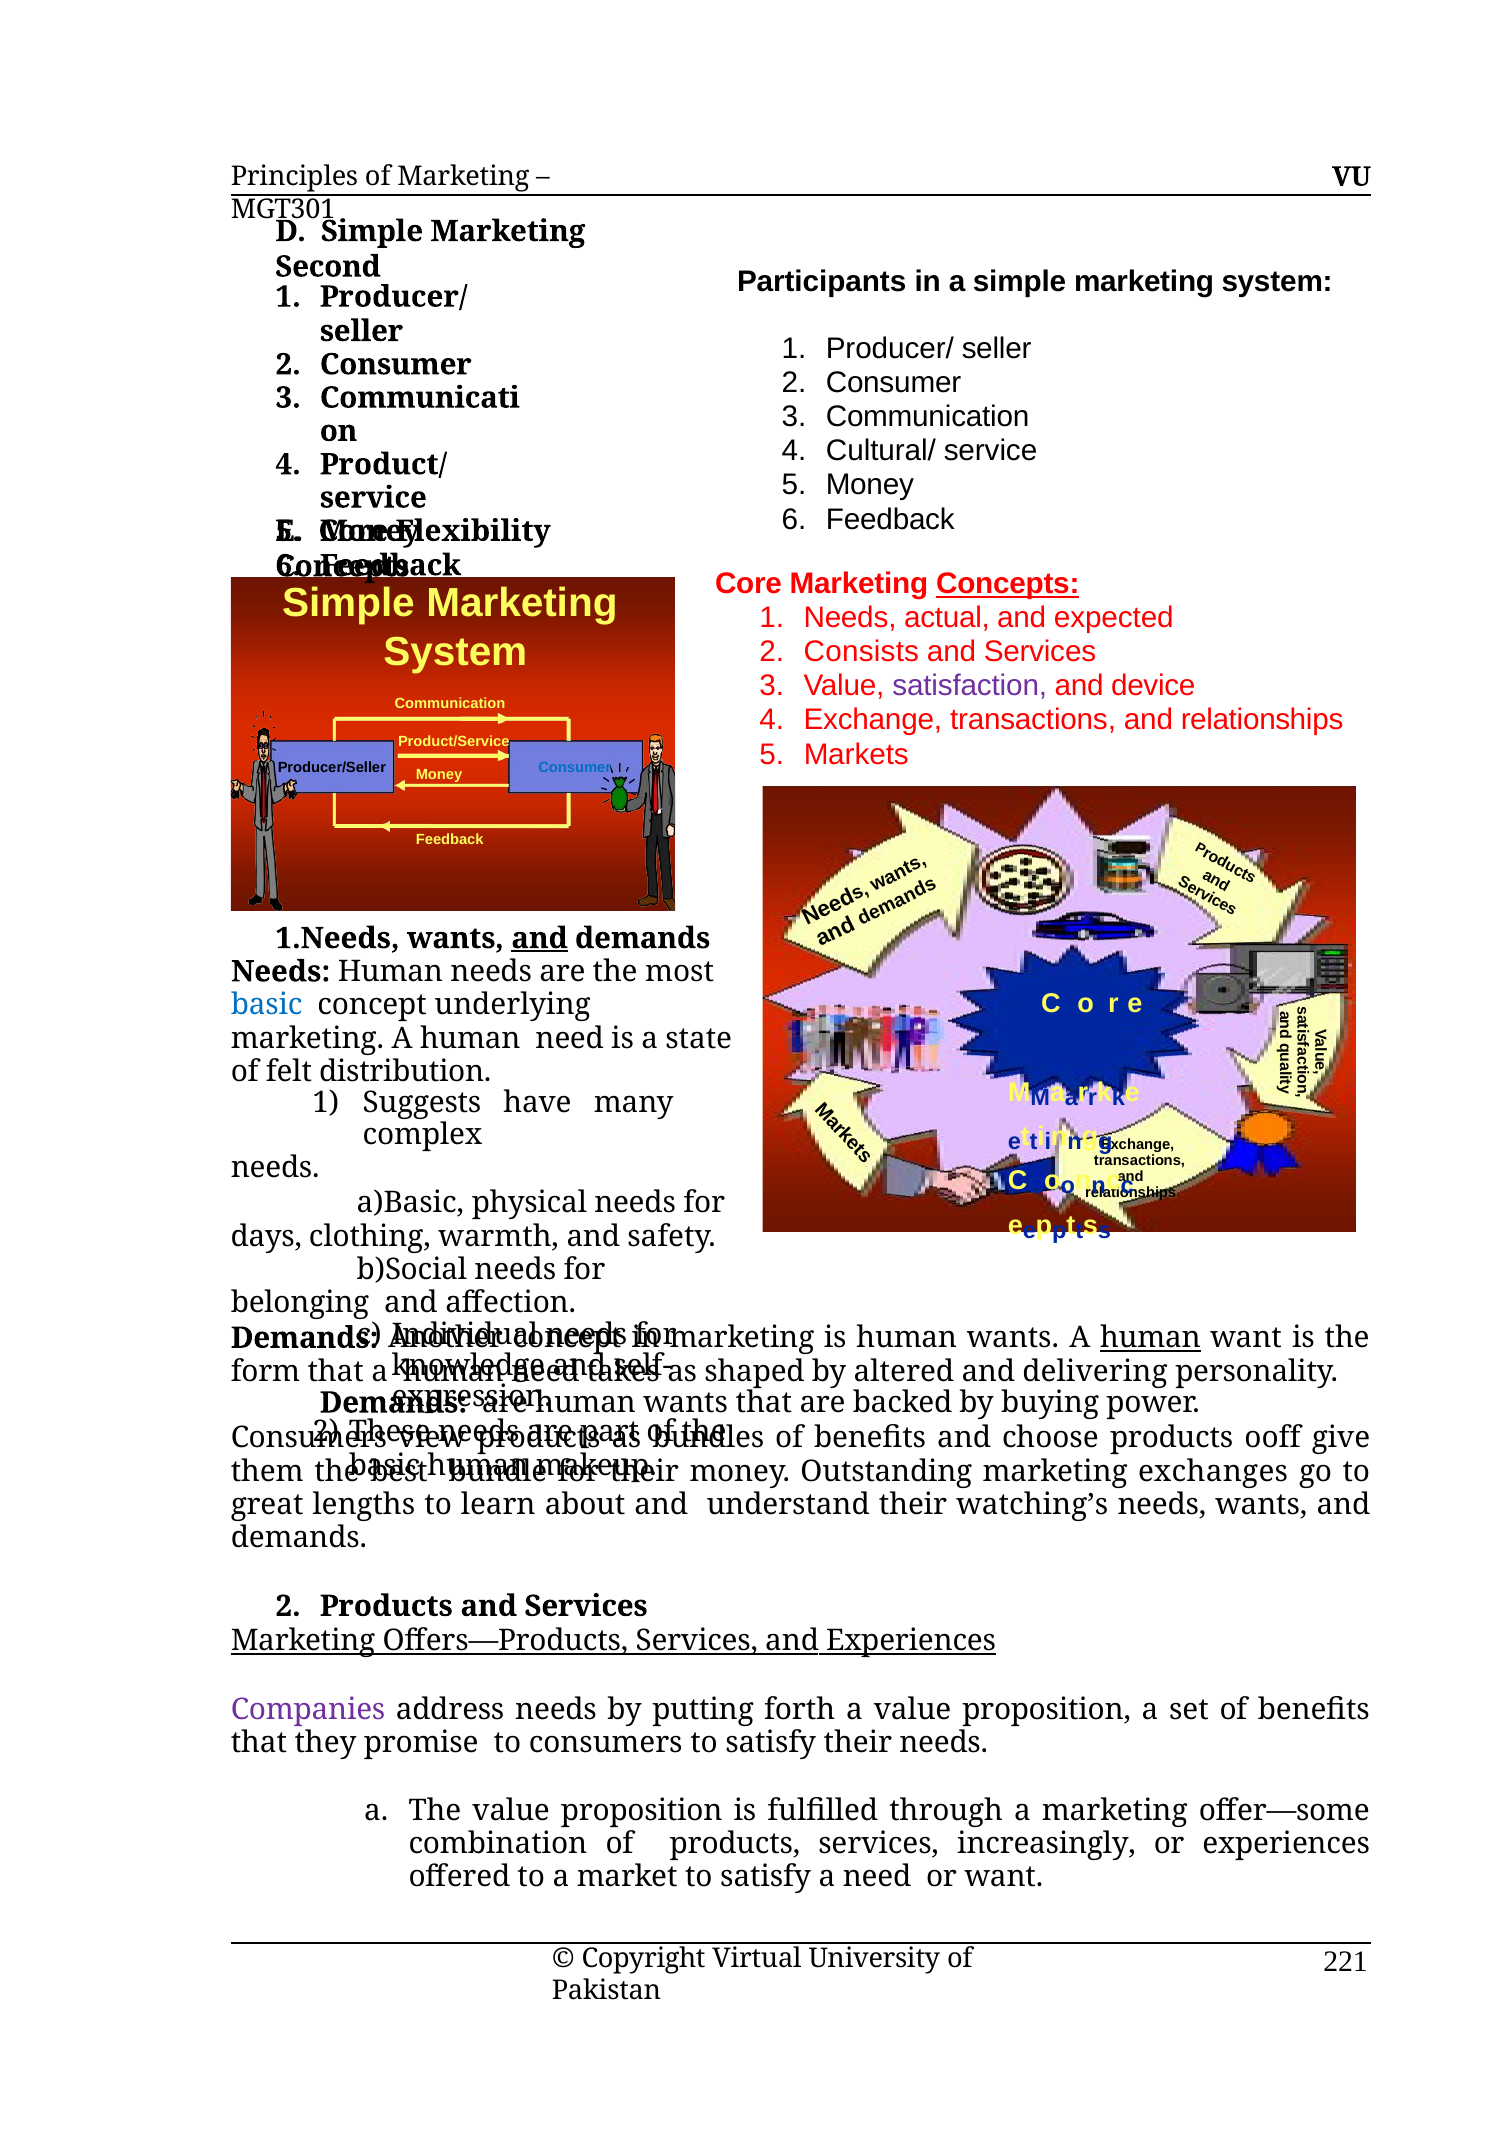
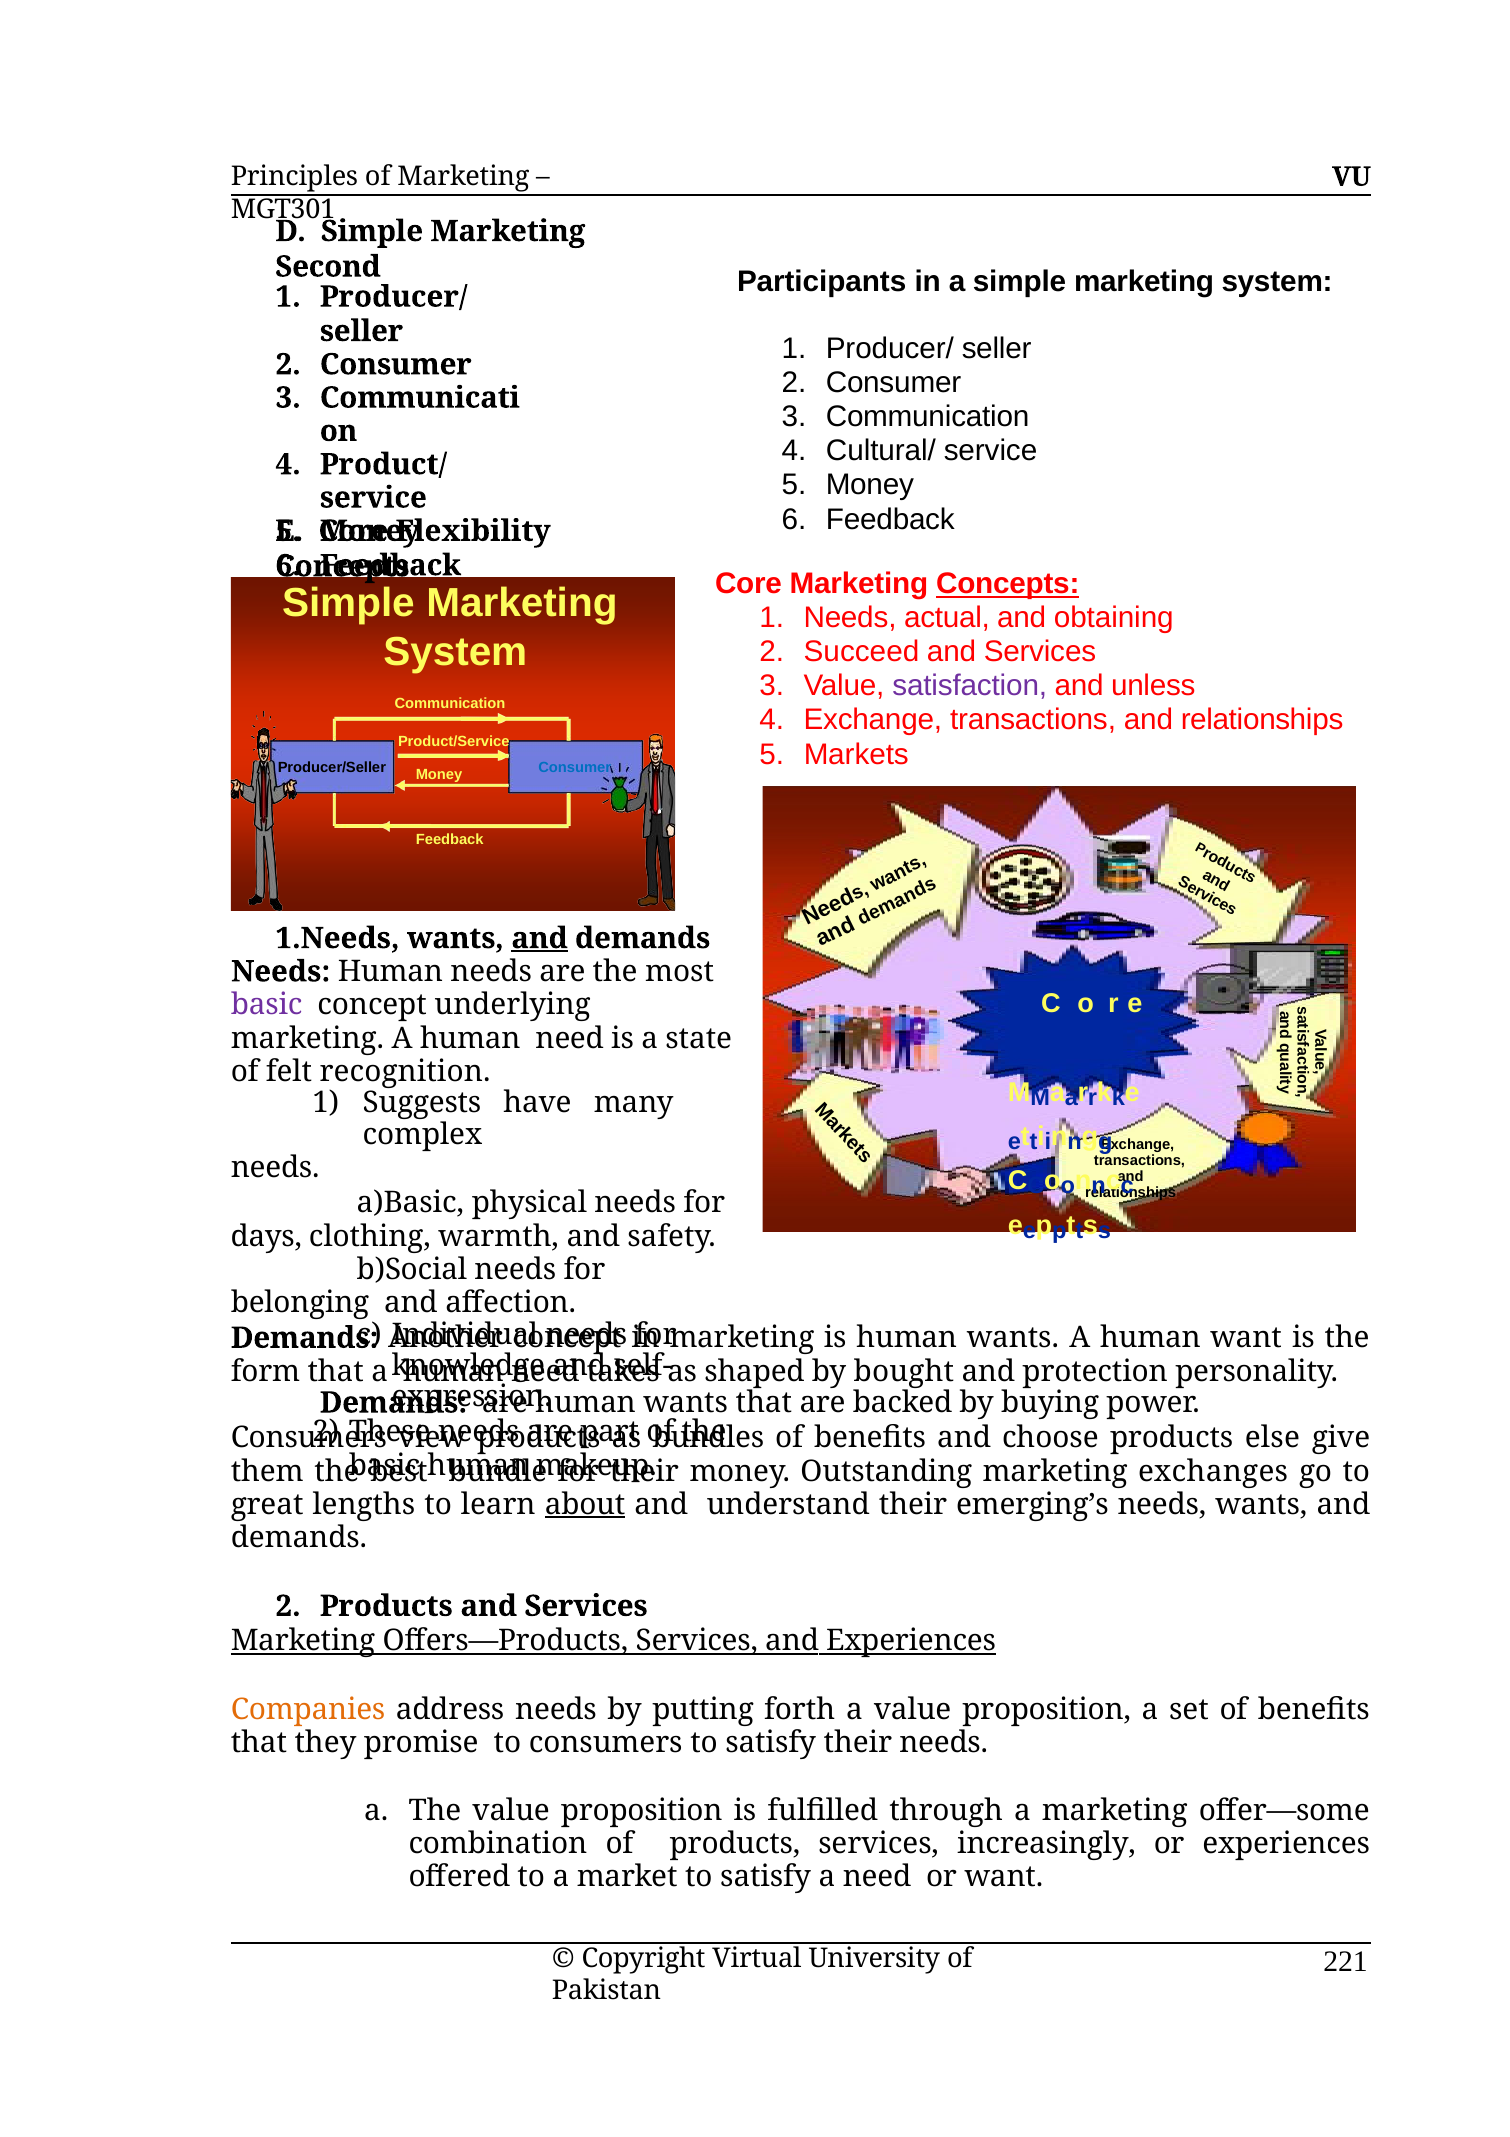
expected: expected -> obtaining (1114, 617)
Consists: Consists -> Succeed (862, 651)
device: device -> unless (1153, 685)
basic colour: blue -> purple (267, 1005)
distribution: distribution -> recognition (405, 1072)
human underline: present -> none (1150, 1338)
altered: altered -> bought (904, 1371)
delivering: delivering -> protection (1095, 1371)
ooff: ooff -> else (1272, 1438)
about underline: none -> present (585, 1504)
watching’s: watching’s -> emerging’s (1032, 1504)
Companies colour: purple -> orange (308, 1709)
